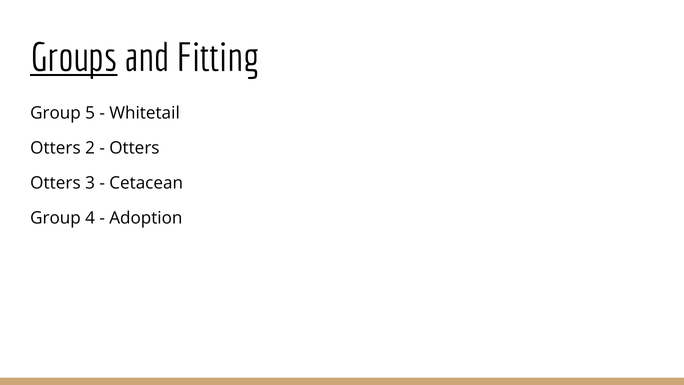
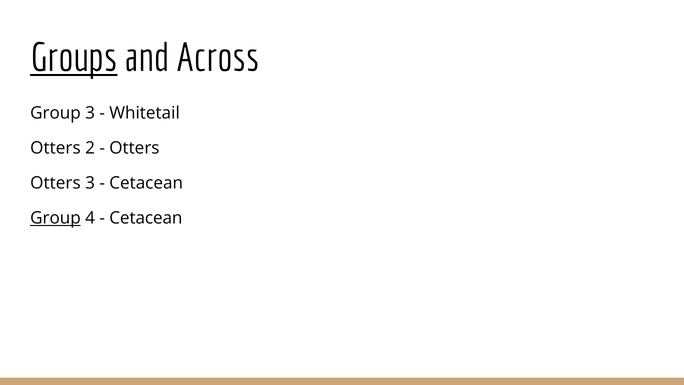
Fitting: Fitting -> Across (218, 58)
Group 5: 5 -> 3 (90, 113)
Group underline: none -> present (55, 218)
Adoption: Adoption -> Cetacean (146, 218)
